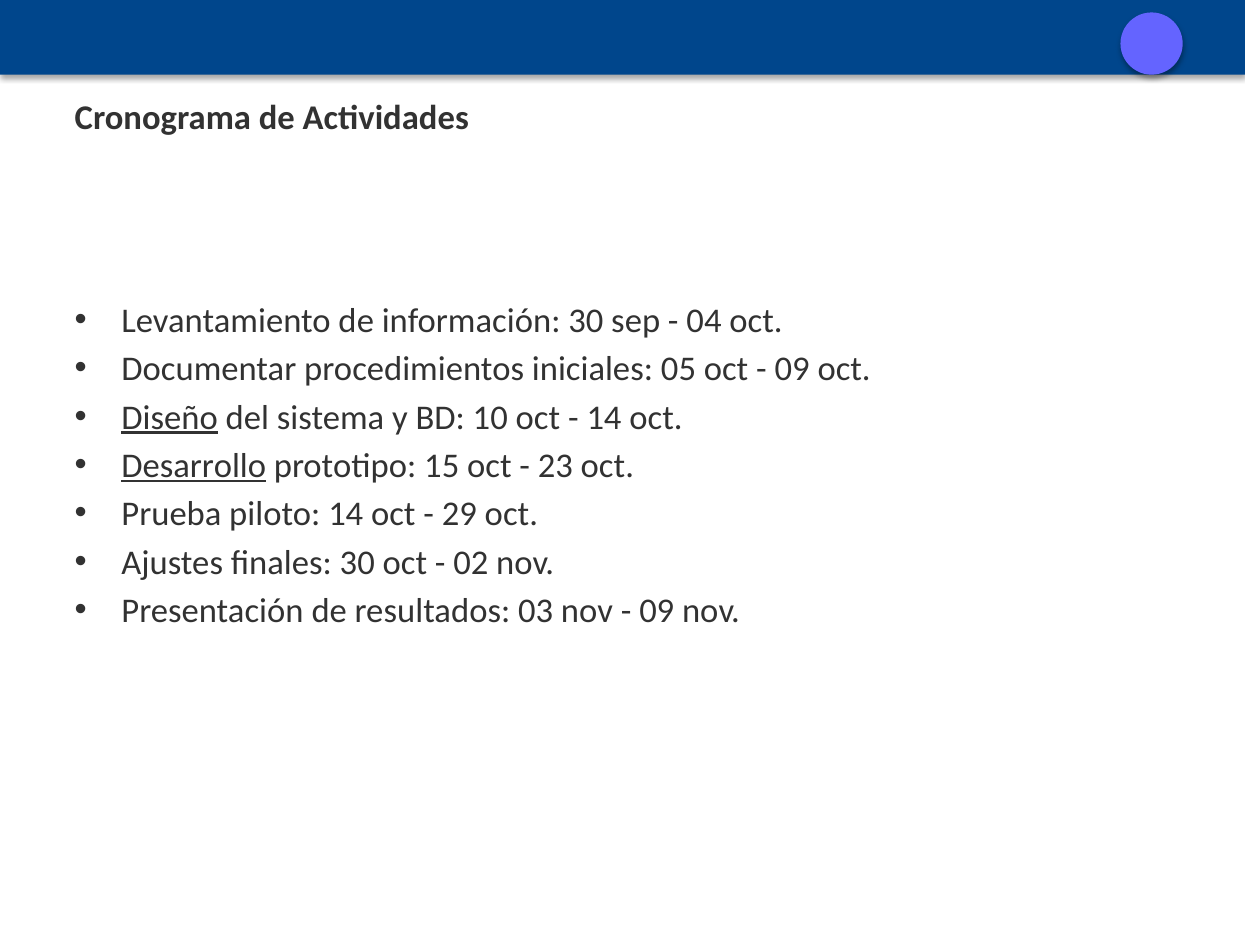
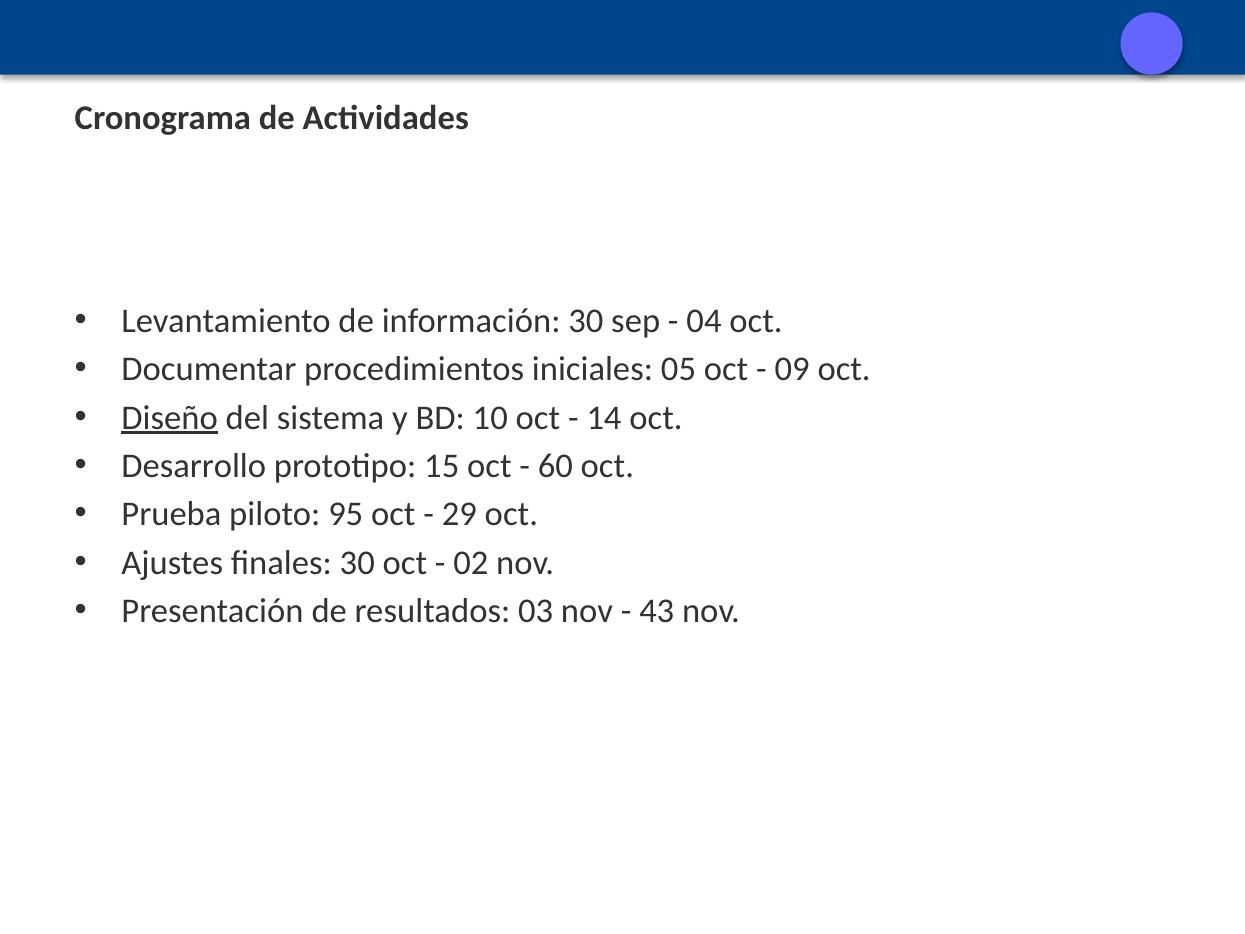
Desarrollo underline: present -> none (194, 466)
23: 23 -> 60 (555, 466)
piloto 14: 14 -> 95 (346, 514)
09: 09 -> 43 (657, 611)
